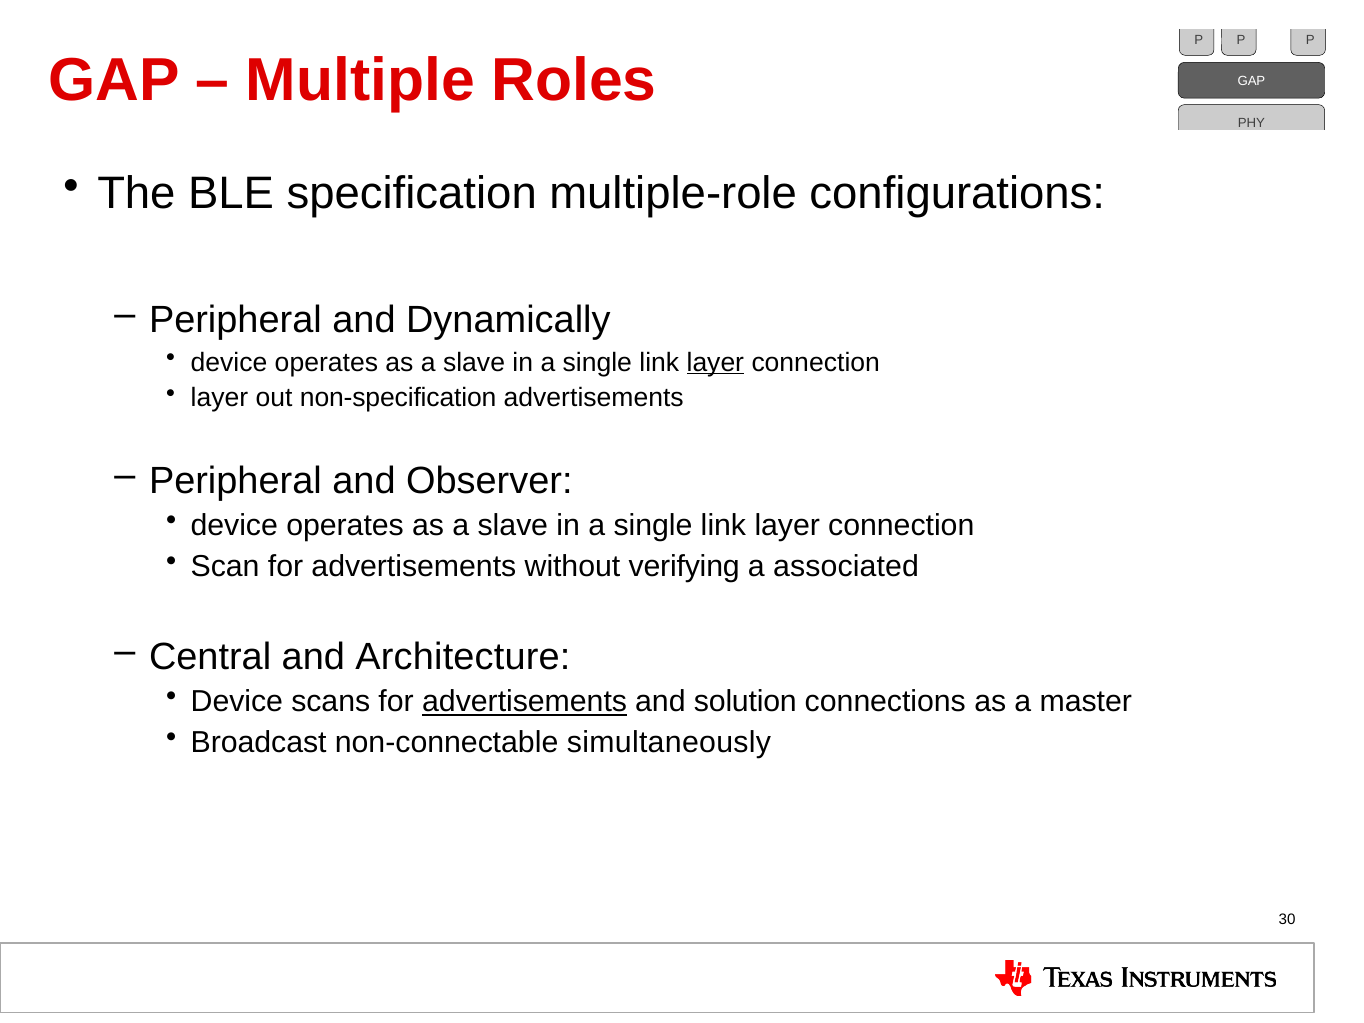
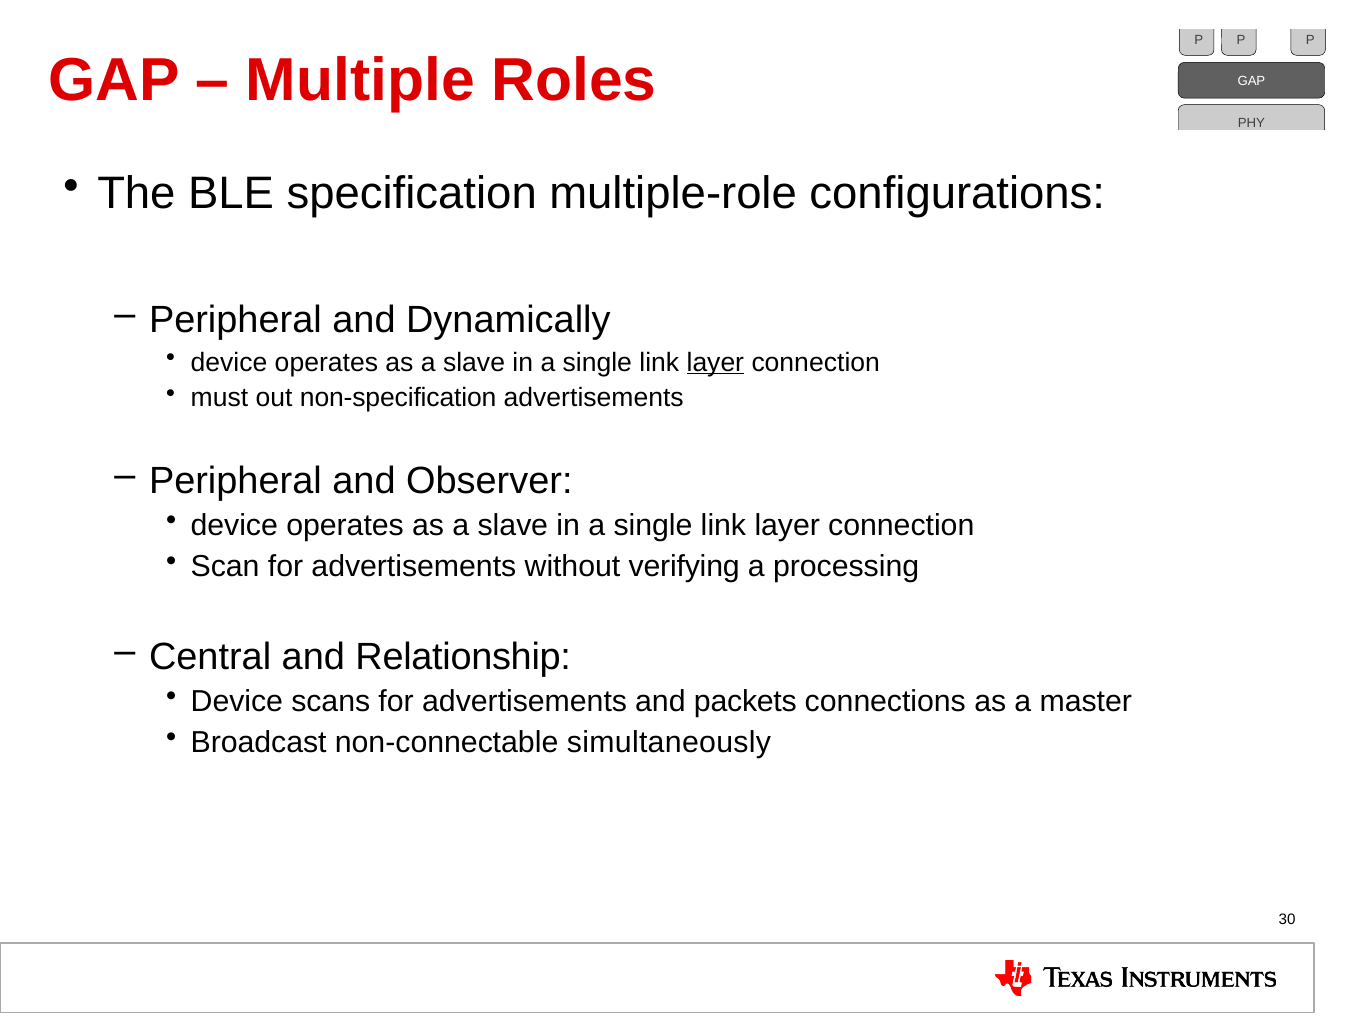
layer: layer -> must (219, 398)
associated: associated -> processing (846, 567)
Architecture: Architecture -> Relationship (463, 657)
advertisements underline: present -> none (525, 702)
solution: solution -> packets (745, 702)
